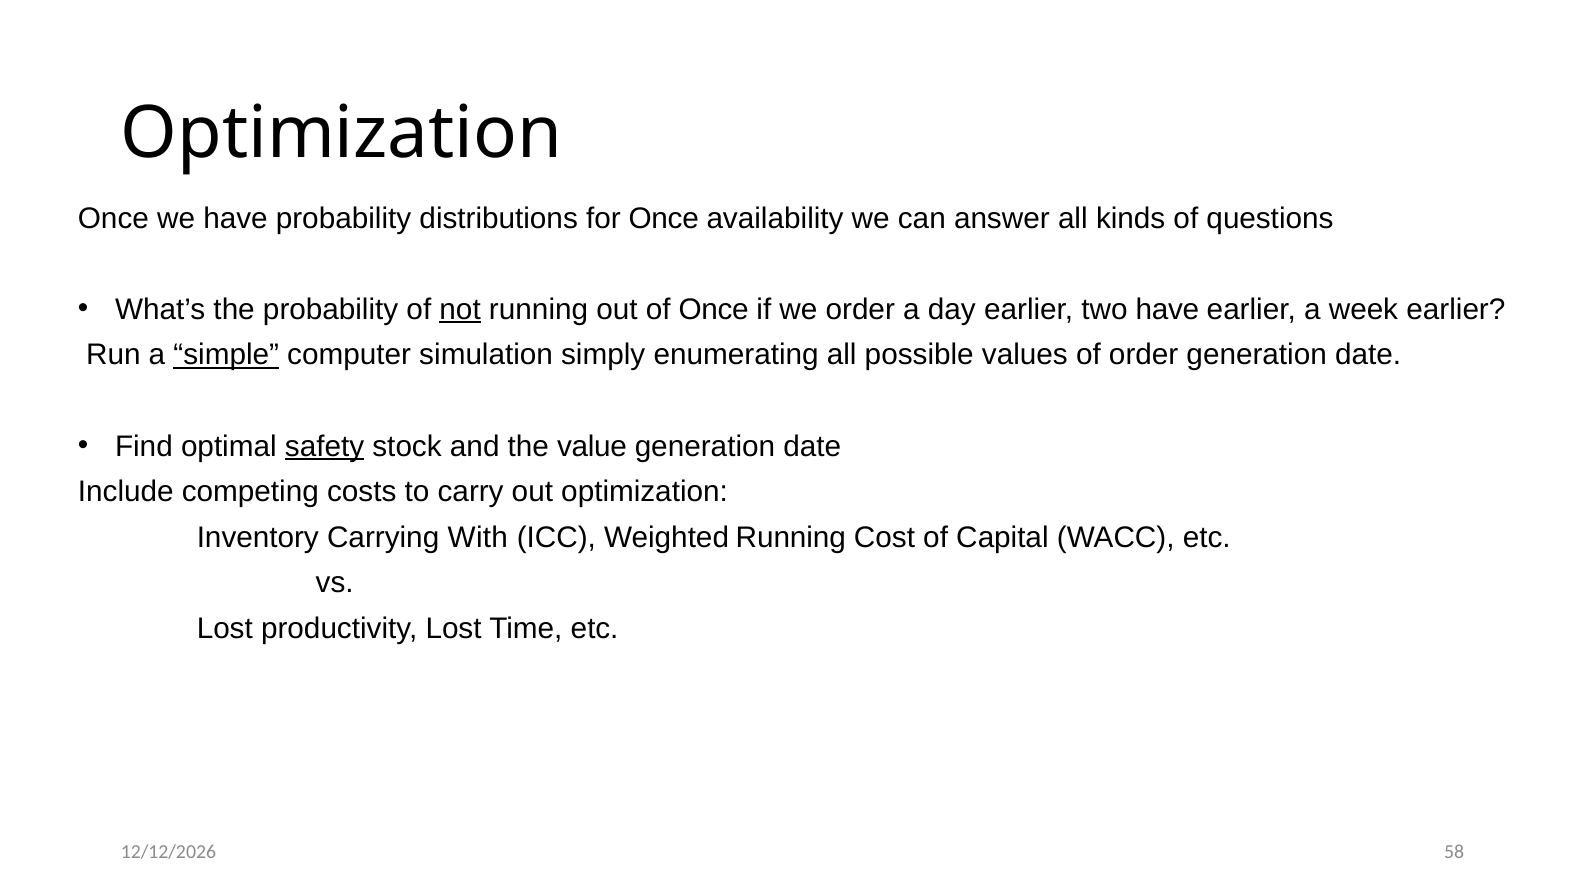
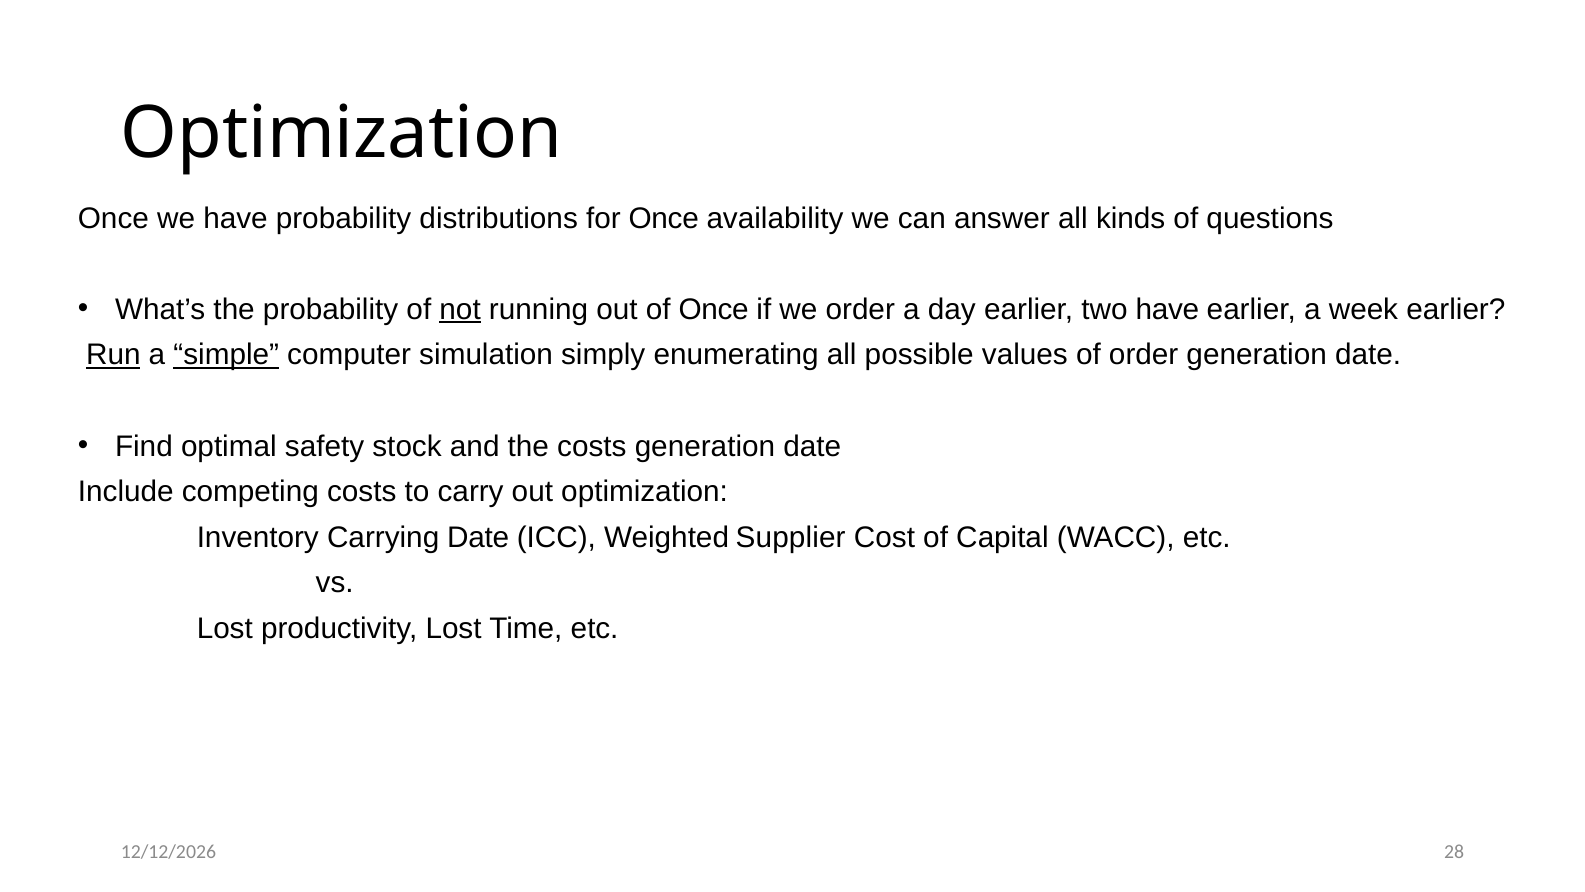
Run underline: none -> present (113, 355)
safety underline: present -> none (325, 446)
the value: value -> costs (592, 446)
Carrying With: With -> Date (478, 537)
Weighted Running: Running -> Supplier (791, 537)
58: 58 -> 28 (1454, 851)
